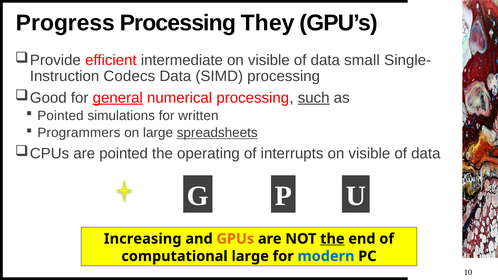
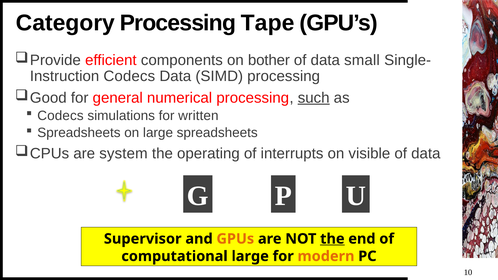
Progress: Progress -> Category (65, 23)
They: They -> Tape (268, 23)
intermediate: intermediate -> components (182, 60)
visible: visible -> bother (269, 60)
general underline: present -> none (118, 98)
Pointed: Pointed -> Codecs (60, 116)
Programmers: Programmers -> Spreadsheets (79, 133)
spreadsheets underline: present -> none (217, 133)
are pointed: pointed -> system (123, 154)
Increasing: Increasing -> Supervisor (143, 239)
modern colour: blue -> orange (326, 256)
